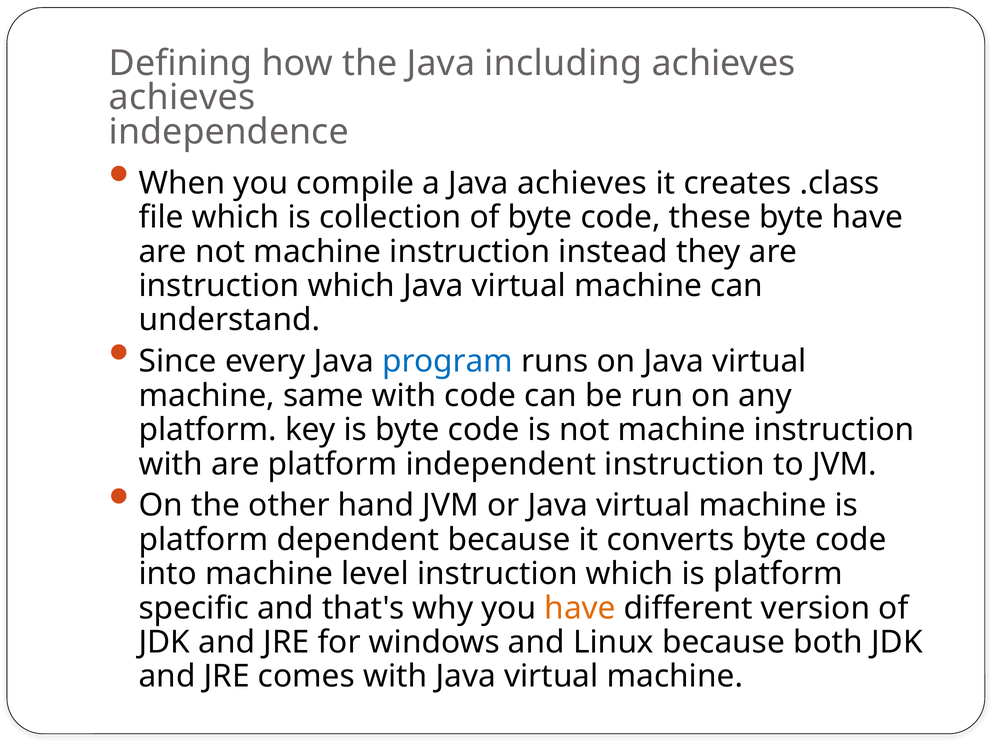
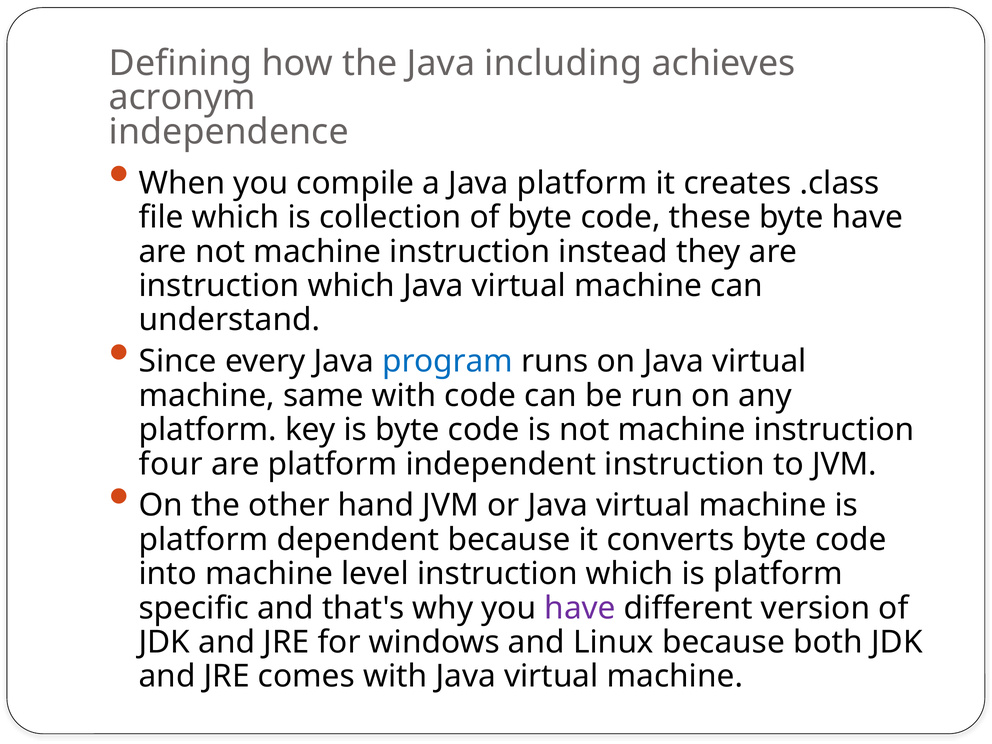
achieves: achieves -> acronym (182, 98)
Java achieves: achieves -> platform (582, 183)
with: with -> four (171, 464)
have colour: orange -> purple (580, 608)
